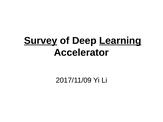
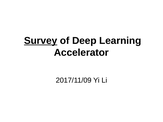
Learning underline: present -> none (120, 41)
